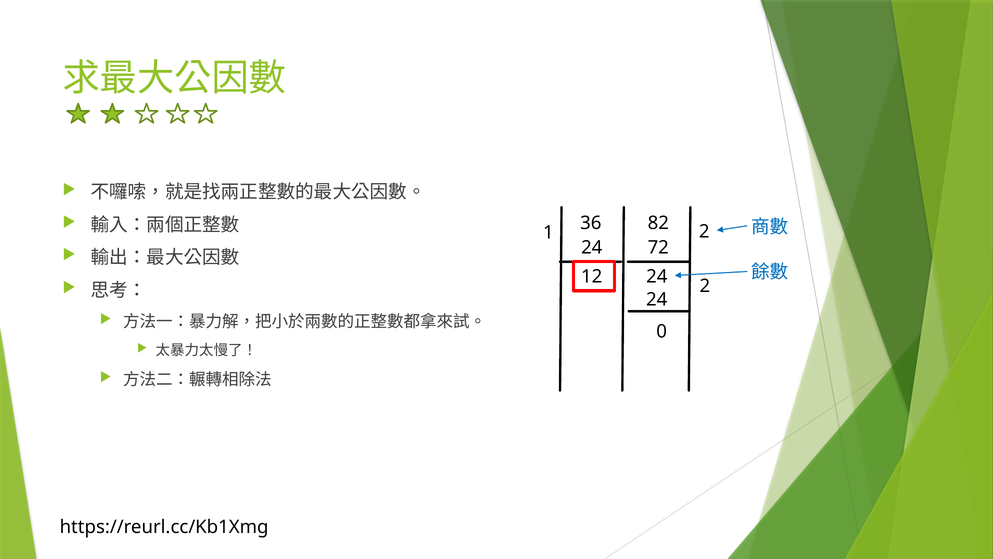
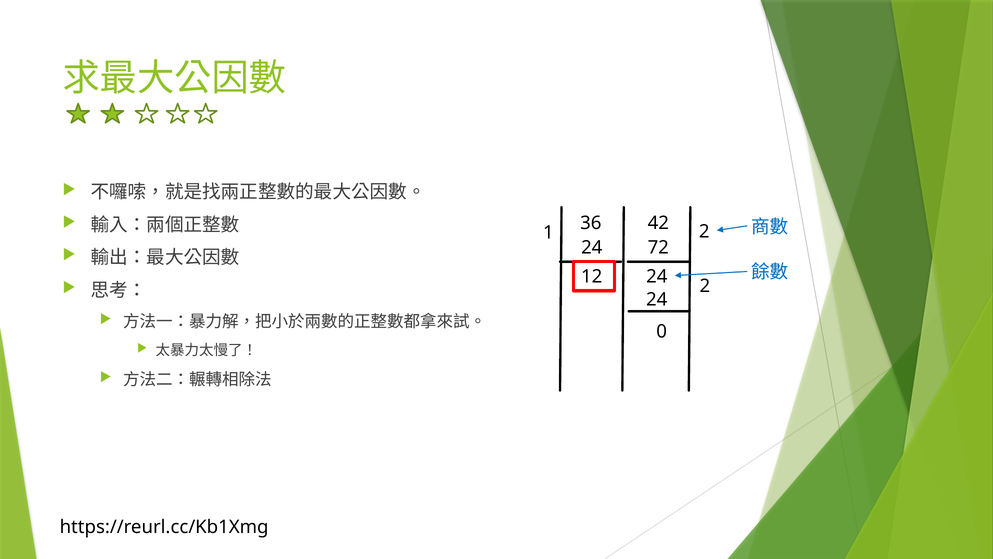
82: 82 -> 42 (658, 223)
